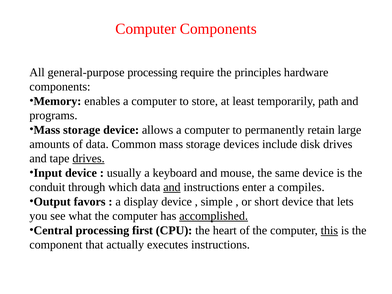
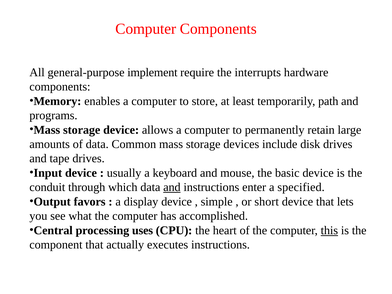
general-purpose processing: processing -> implement (152, 72)
principles: principles -> interrupts (258, 72)
drives underline: present -> none (89, 159)
same: same -> basic (287, 173)
compiles: compiles -> specified (301, 187)
accomplished underline: present -> none (214, 216)
first: first -> uses (143, 230)
